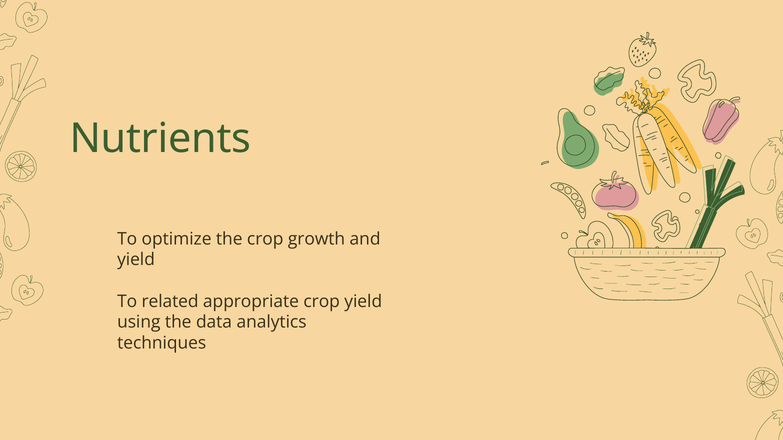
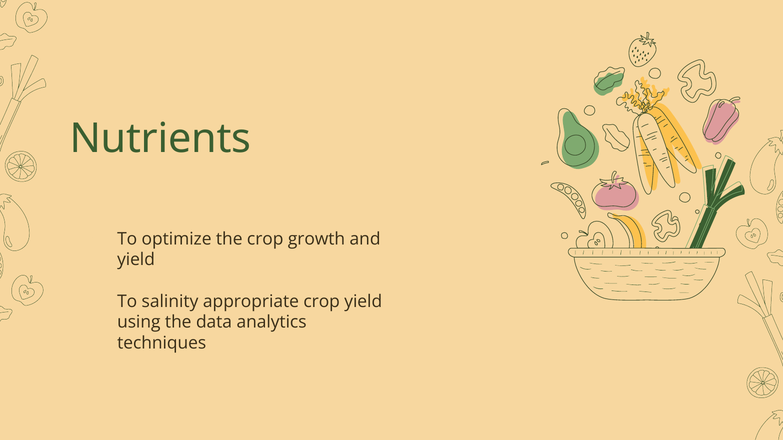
related: related -> salinity (170, 302)
